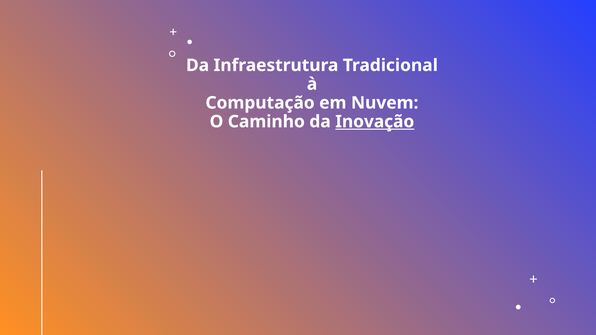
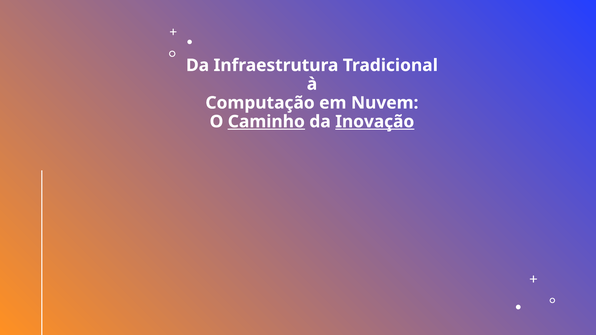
Caminho underline: none -> present (266, 122)
